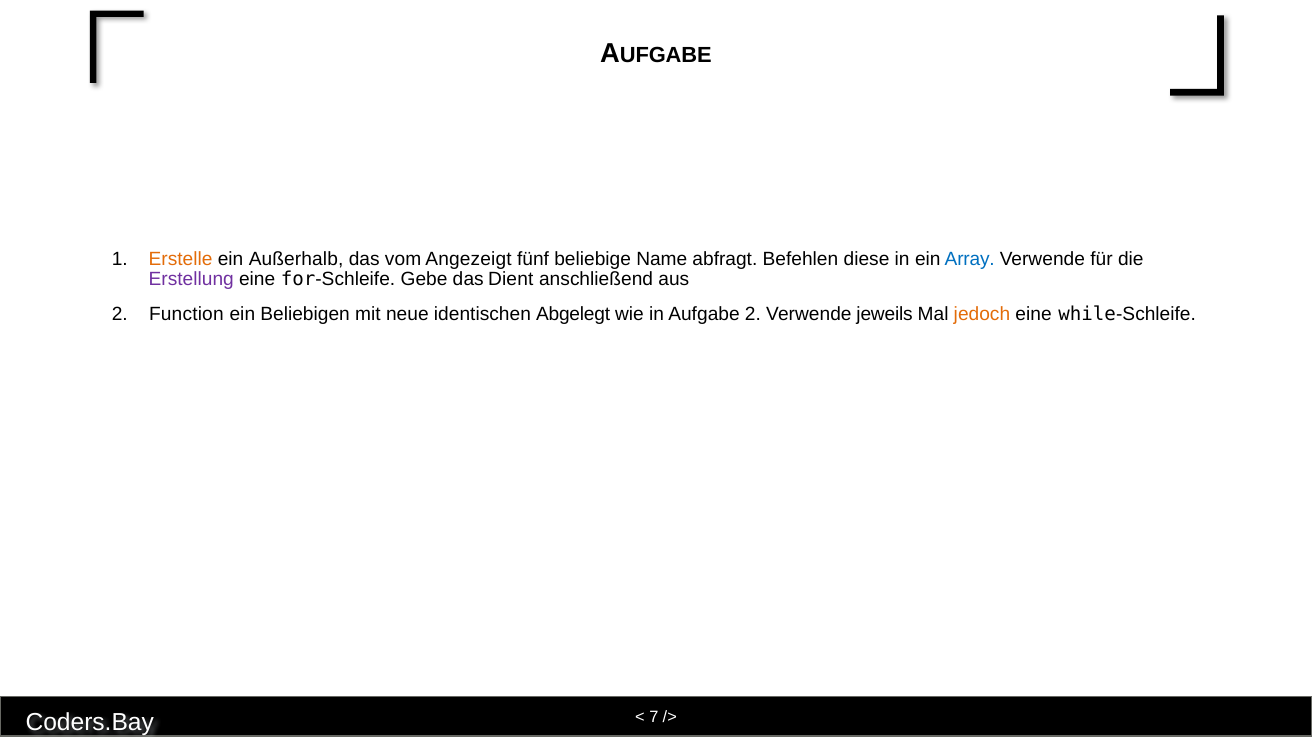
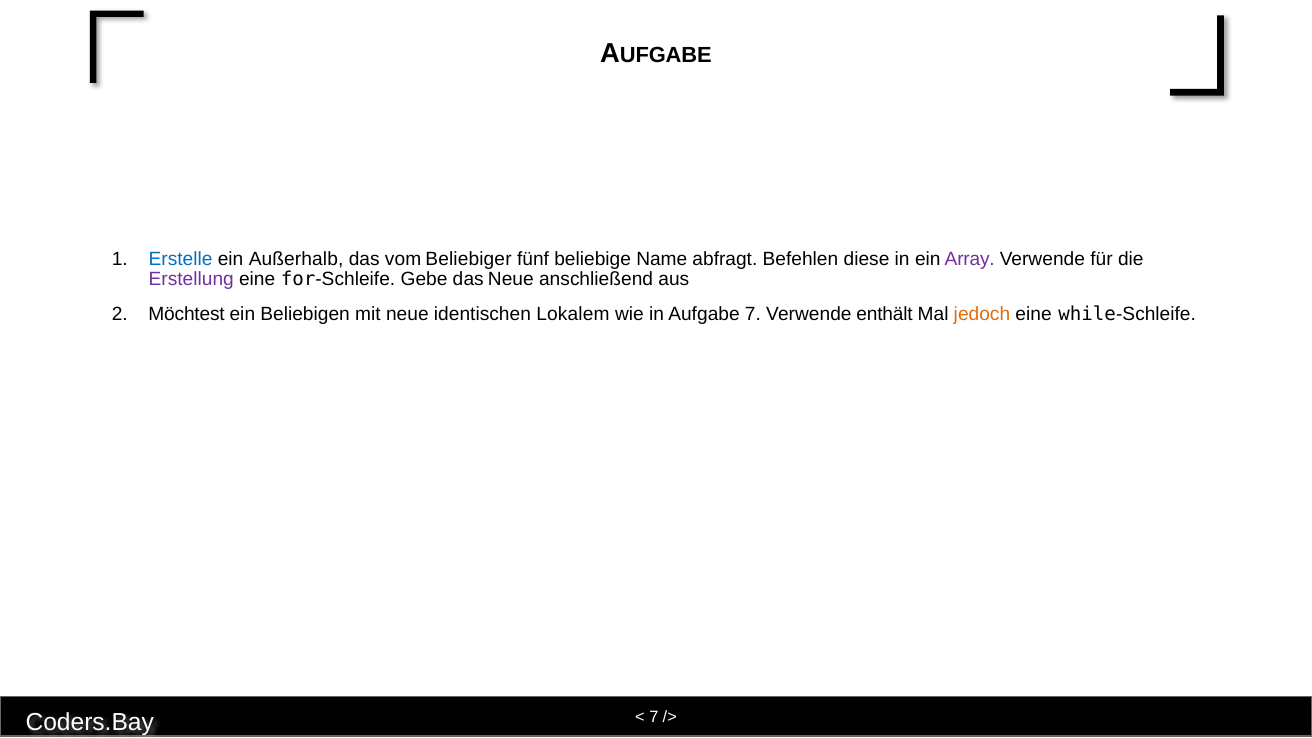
Erstelle colour: orange -> blue (181, 259)
Angezeigt: Angezeigt -> Beliebiger (469, 259)
Array colour: blue -> purple (970, 259)
das Dient: Dient -> Neue (511, 280)
Function: Function -> Möchtest (187, 314)
Abgelegt: Abgelegt -> Lokalem (573, 314)
Aufgabe 2: 2 -> 7 (753, 314)
jeweils: jeweils -> enthält (885, 314)
